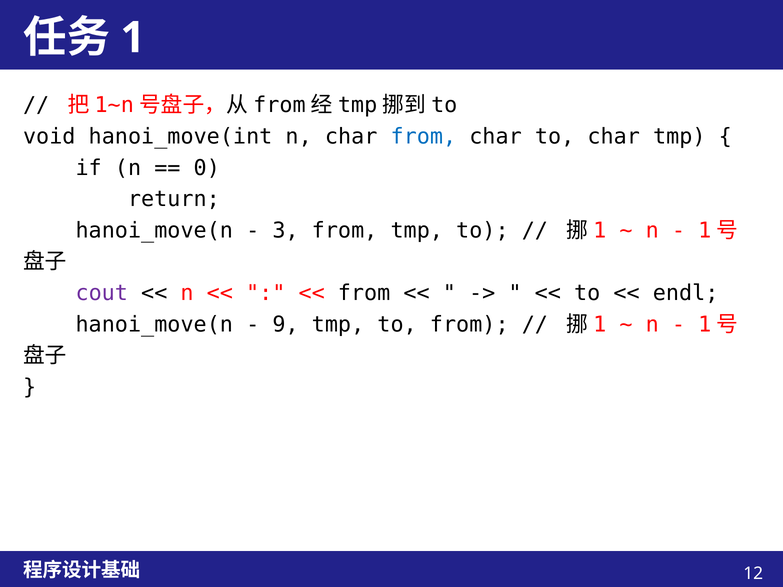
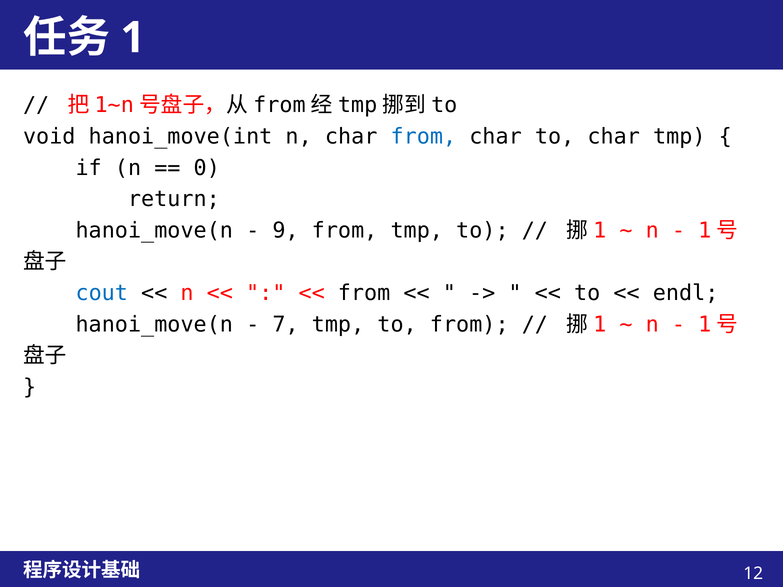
3: 3 -> 9 (285, 231)
cout colour: purple -> blue (102, 293)
9: 9 -> 7 (285, 325)
